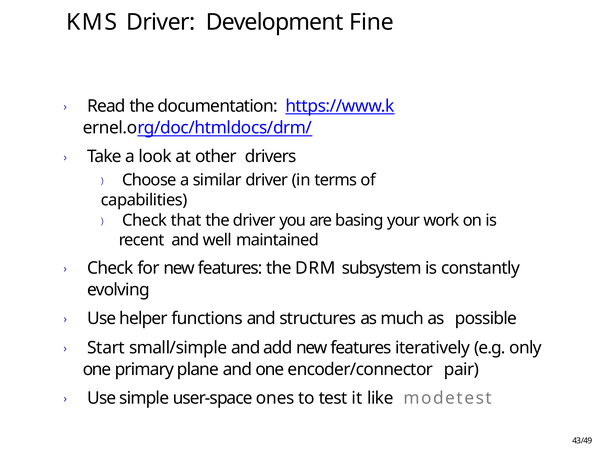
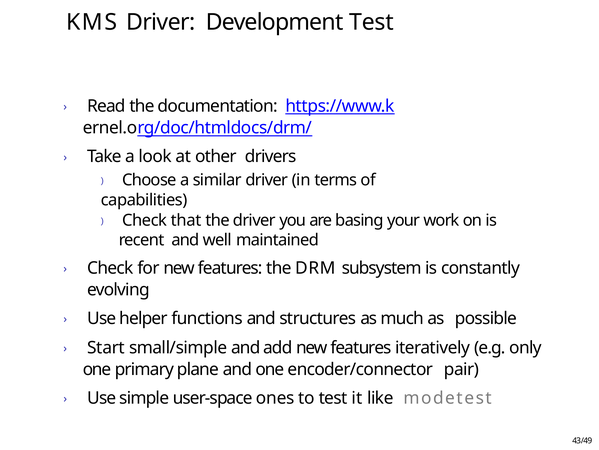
Development Fine: Fine -> Test (372, 22)
